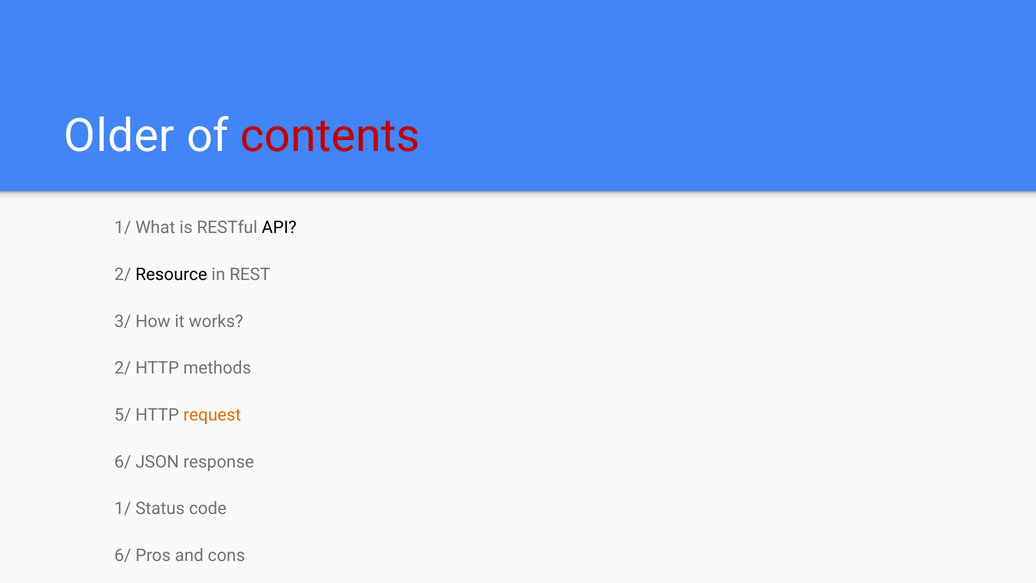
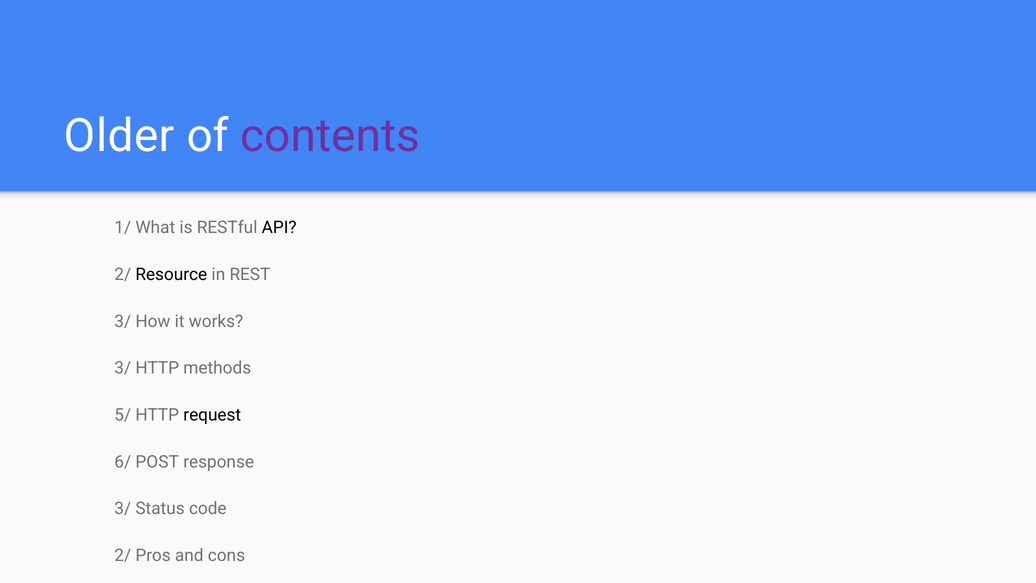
contents colour: red -> purple (330, 136)
2/: 2/ -> 3/ (123, 368)
request colour: orange -> black (212, 415)
JSON: JSON -> POST (157, 462)
1/: 1/ -> 3/ (123, 509)
6/: 6/ -> 2/ (123, 555)
